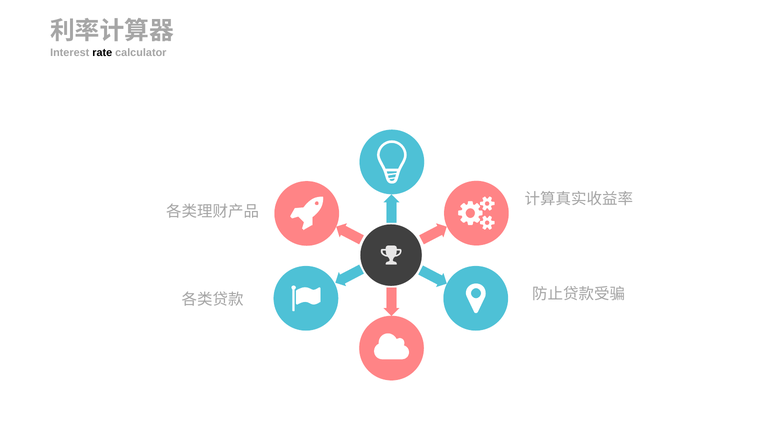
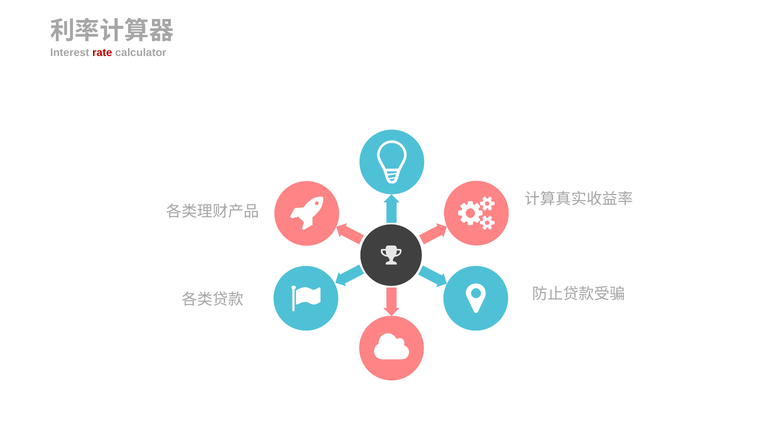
rate colour: black -> red (102, 53)
